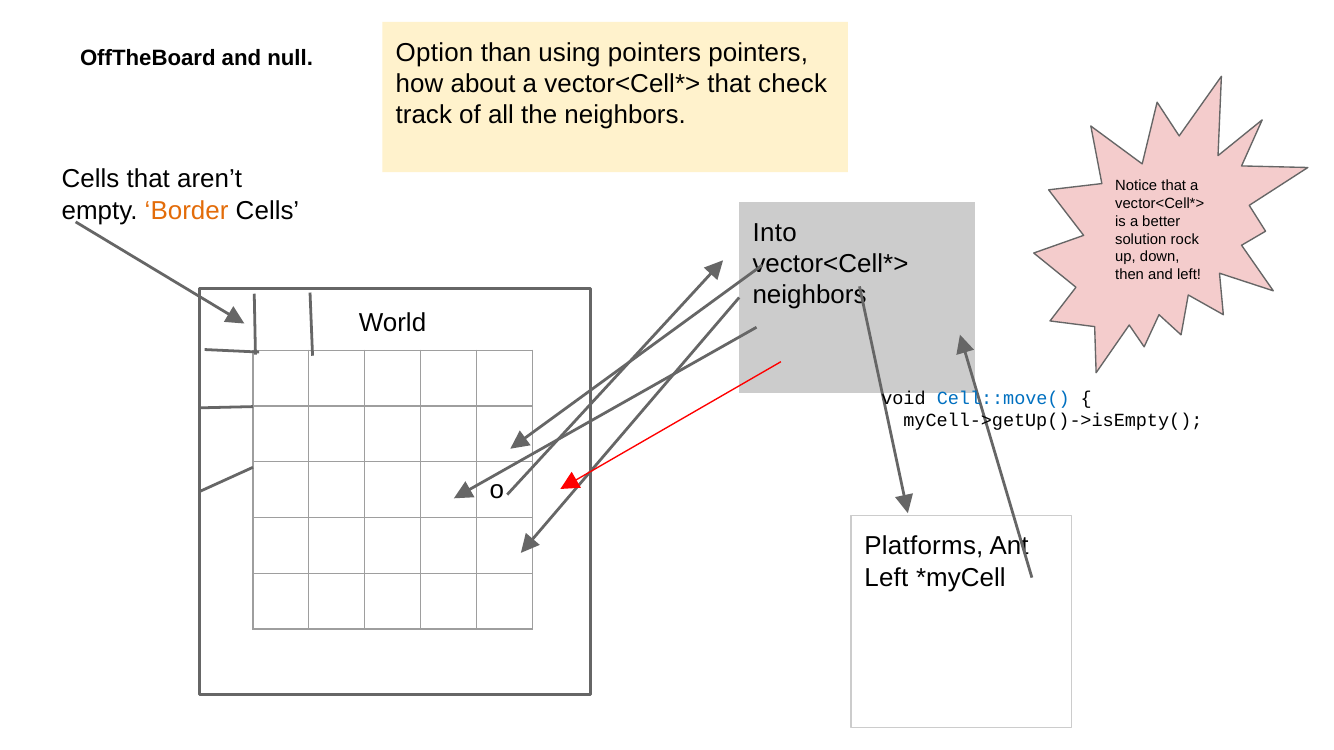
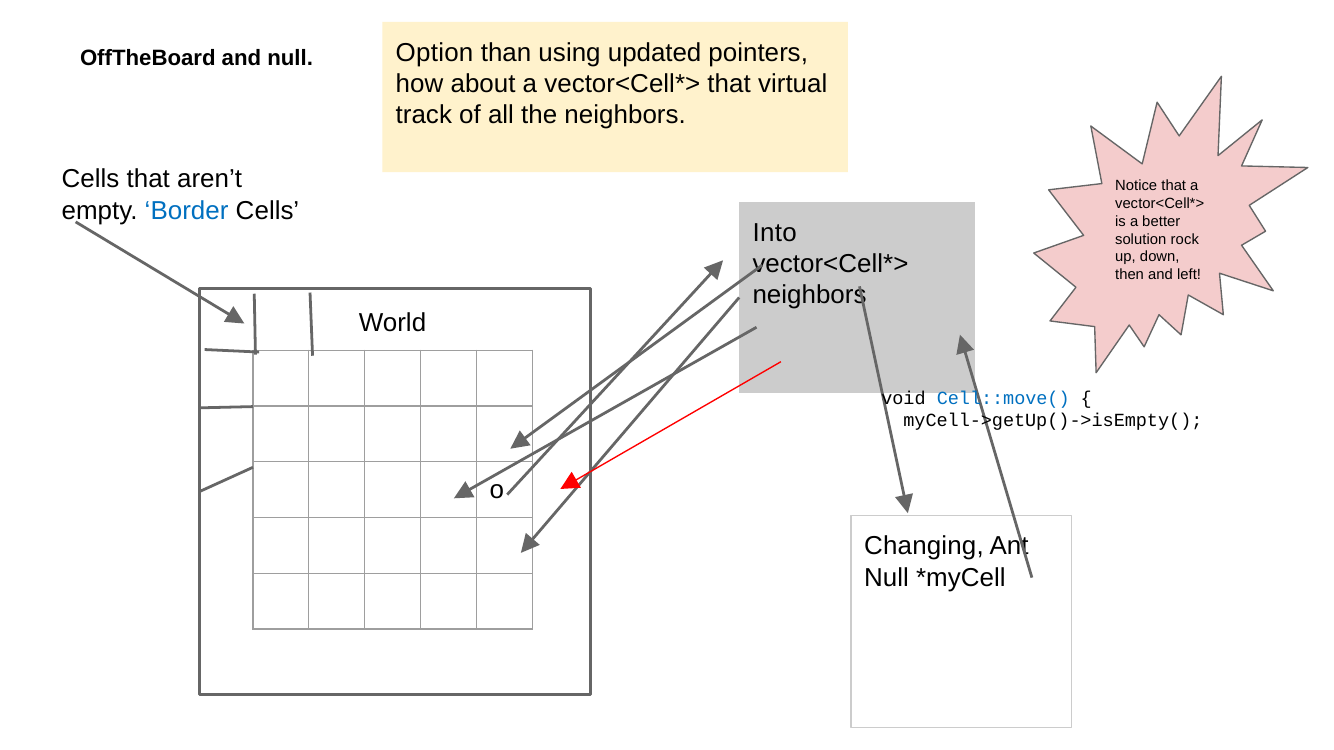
using pointers: pointers -> updated (655, 53)
check: check -> virtual (793, 84)
Border colour: orange -> blue (187, 211)
Platforms: Platforms -> Changing (924, 547)
Left: Left -> Null (886, 578)
